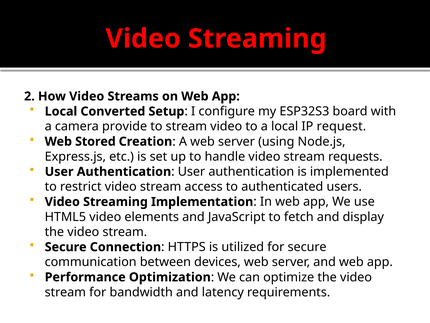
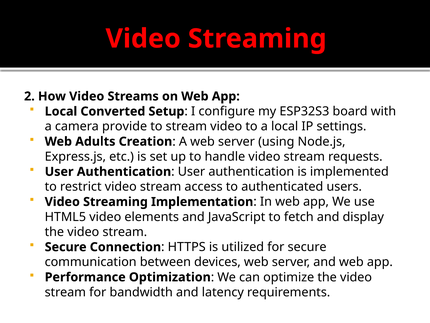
request: request -> settings (341, 126)
Stored: Stored -> Adults (95, 141)
